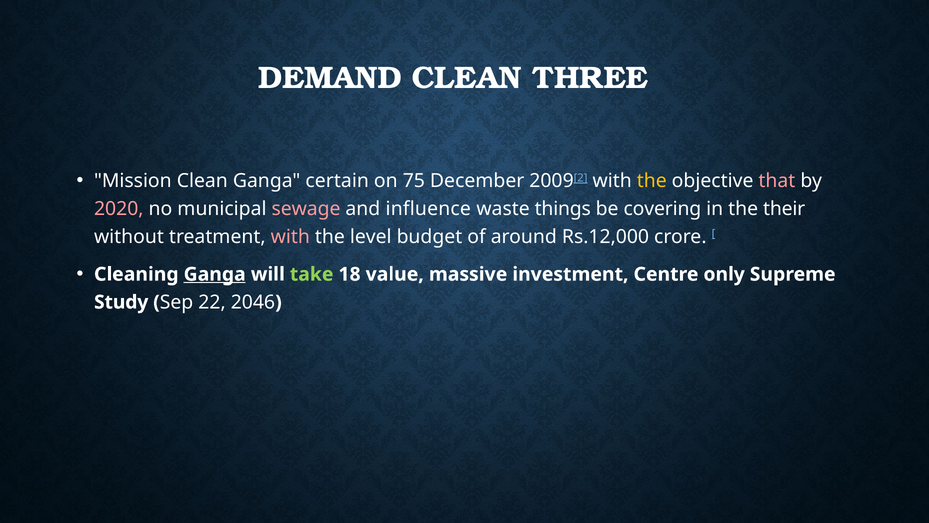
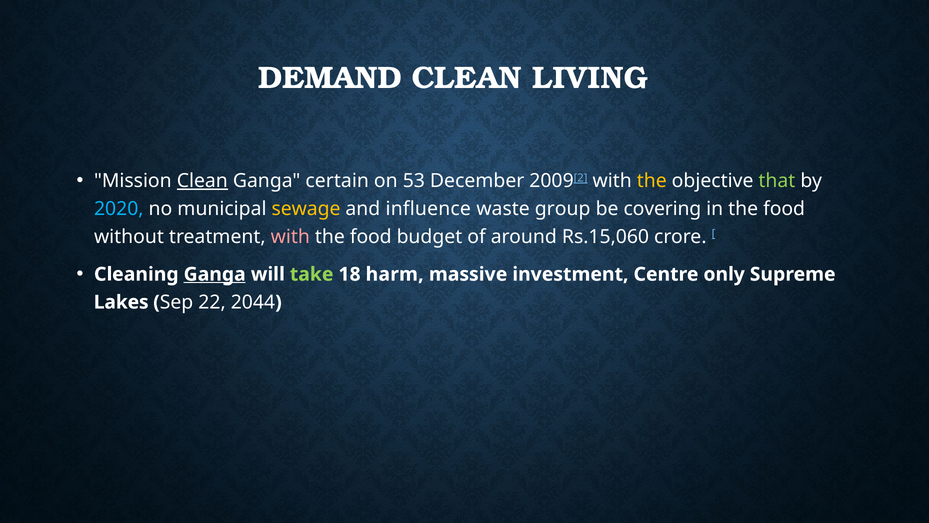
THREE: THREE -> LIVING (590, 78)
Clean underline: none -> present (202, 181)
75: 75 -> 53 (414, 181)
that colour: pink -> light green (777, 181)
2020 colour: pink -> light blue (119, 209)
sewage colour: pink -> yellow (306, 209)
things: things -> group (563, 209)
in the their: their -> food (784, 209)
level: level -> food (371, 237)
Rs.12,000: Rs.12,000 -> Rs.15,060 (606, 237)
value: value -> harm (395, 274)
Study: Study -> Lakes (121, 302)
2046: 2046 -> 2044 (253, 302)
